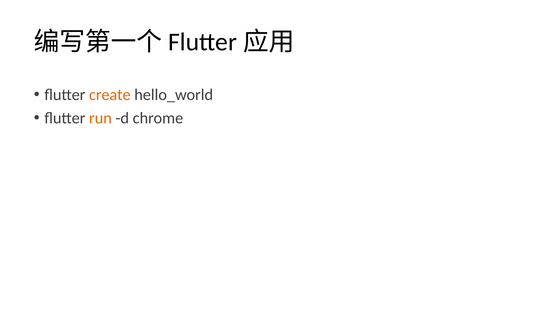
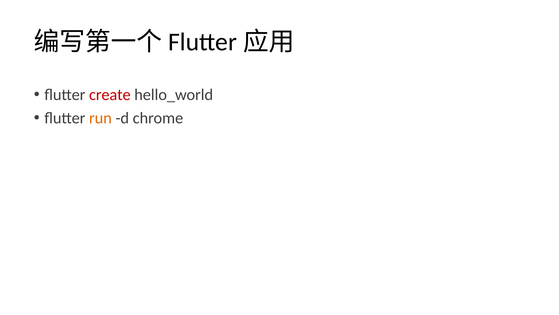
create colour: orange -> red (110, 95)
